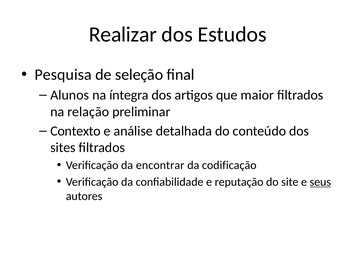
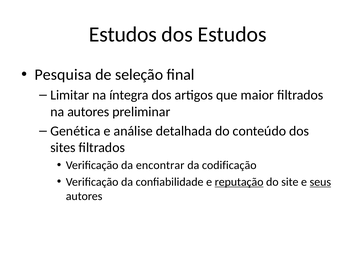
Realizar: Realizar -> Estudos (123, 34)
Alunos: Alunos -> Limitar (70, 95)
na relação: relação -> autores (88, 112)
Contexto: Contexto -> Genética (75, 131)
reputação underline: none -> present (239, 182)
